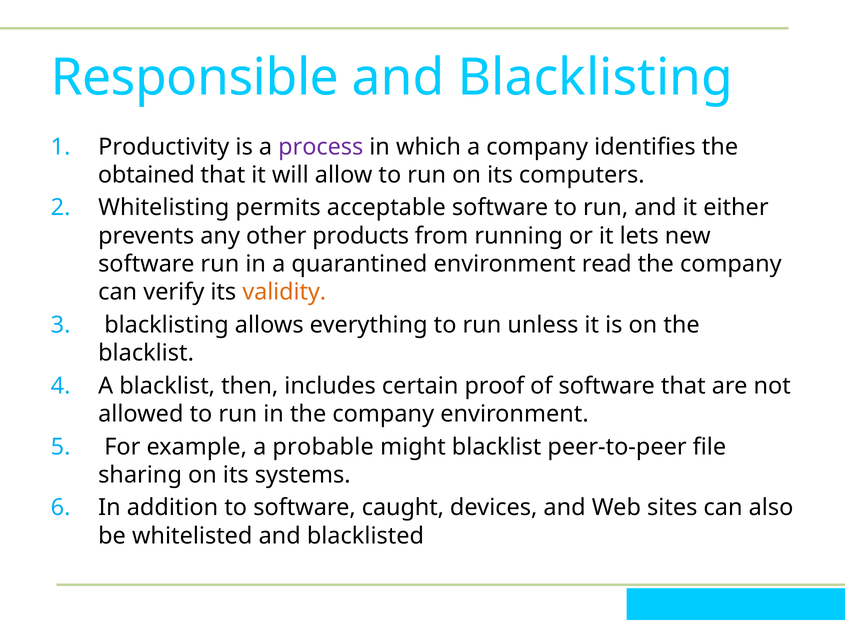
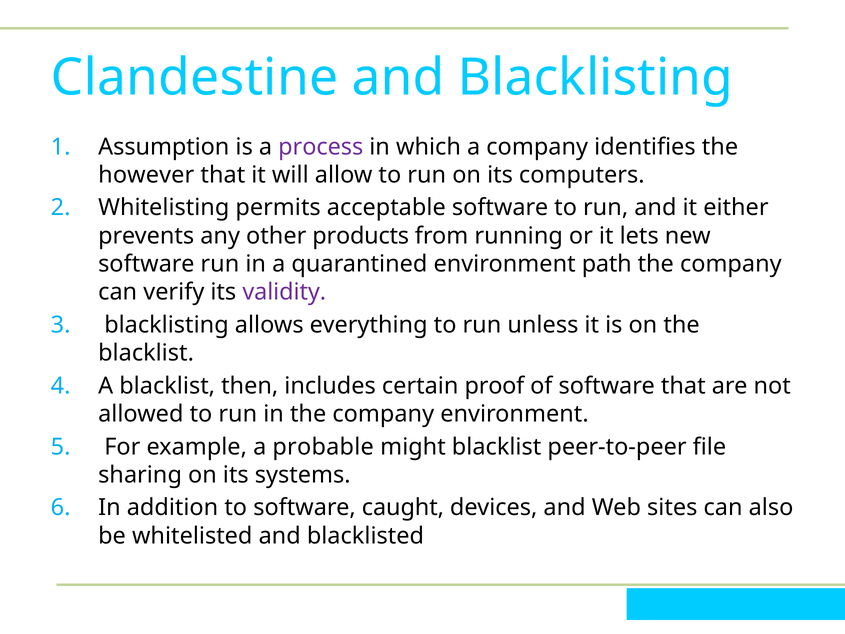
Responsible: Responsible -> Clandestine (194, 78)
Productivity: Productivity -> Assumption (164, 147)
obtained: obtained -> however (146, 175)
read: read -> path (607, 264)
validity colour: orange -> purple (284, 292)
